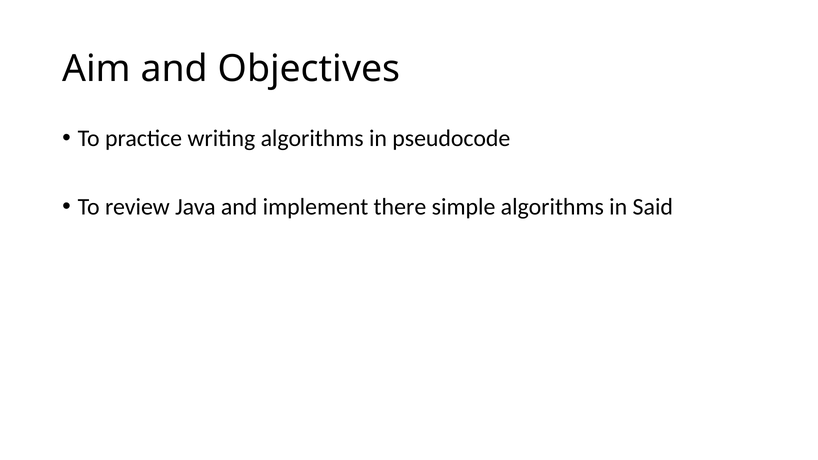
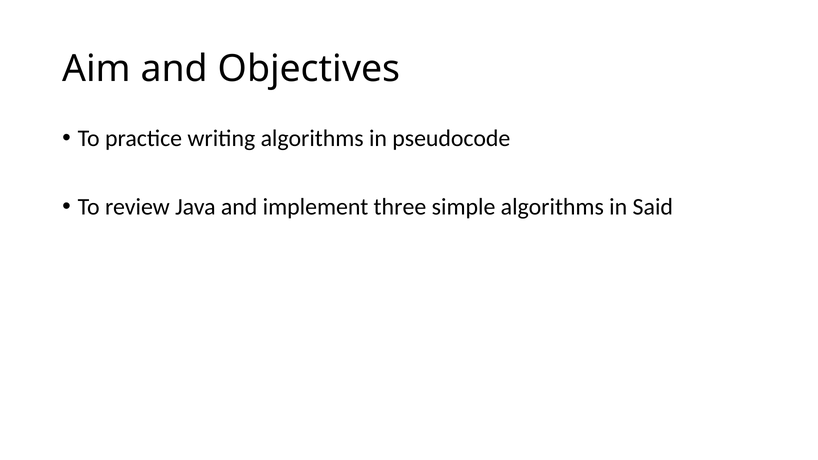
there: there -> three (400, 207)
